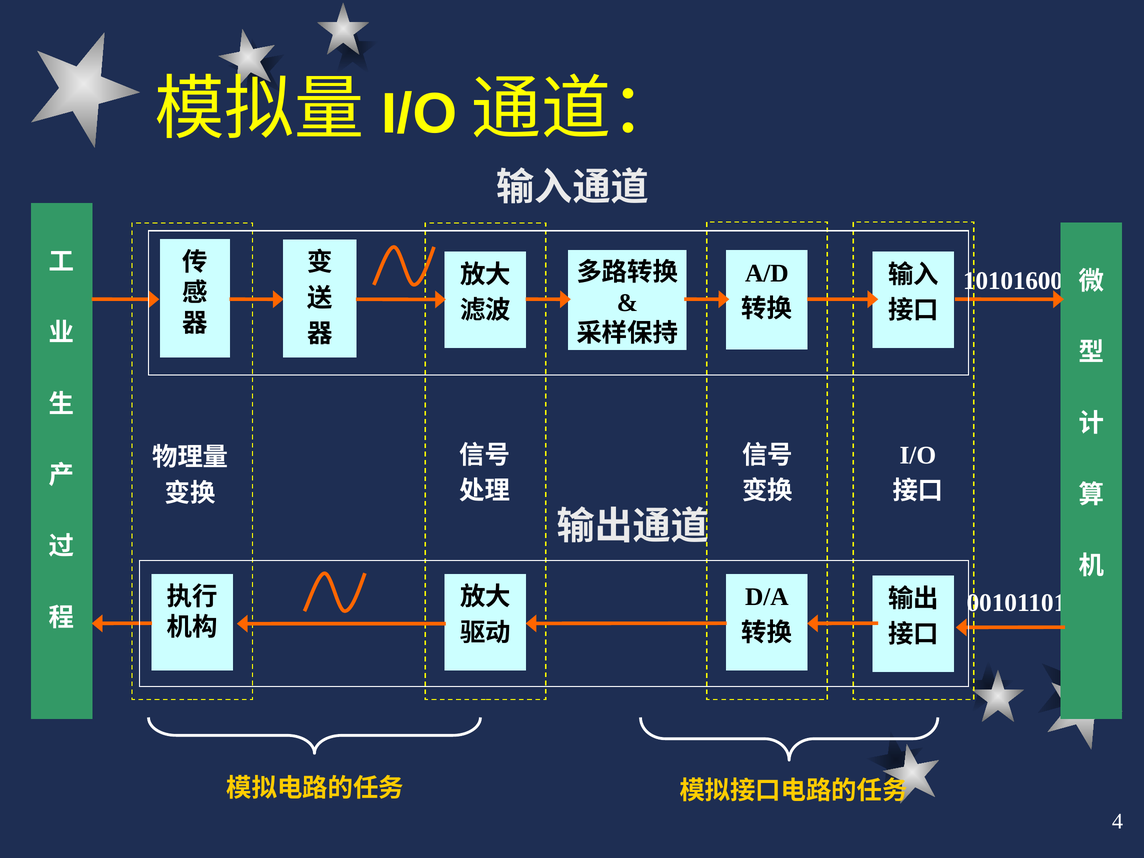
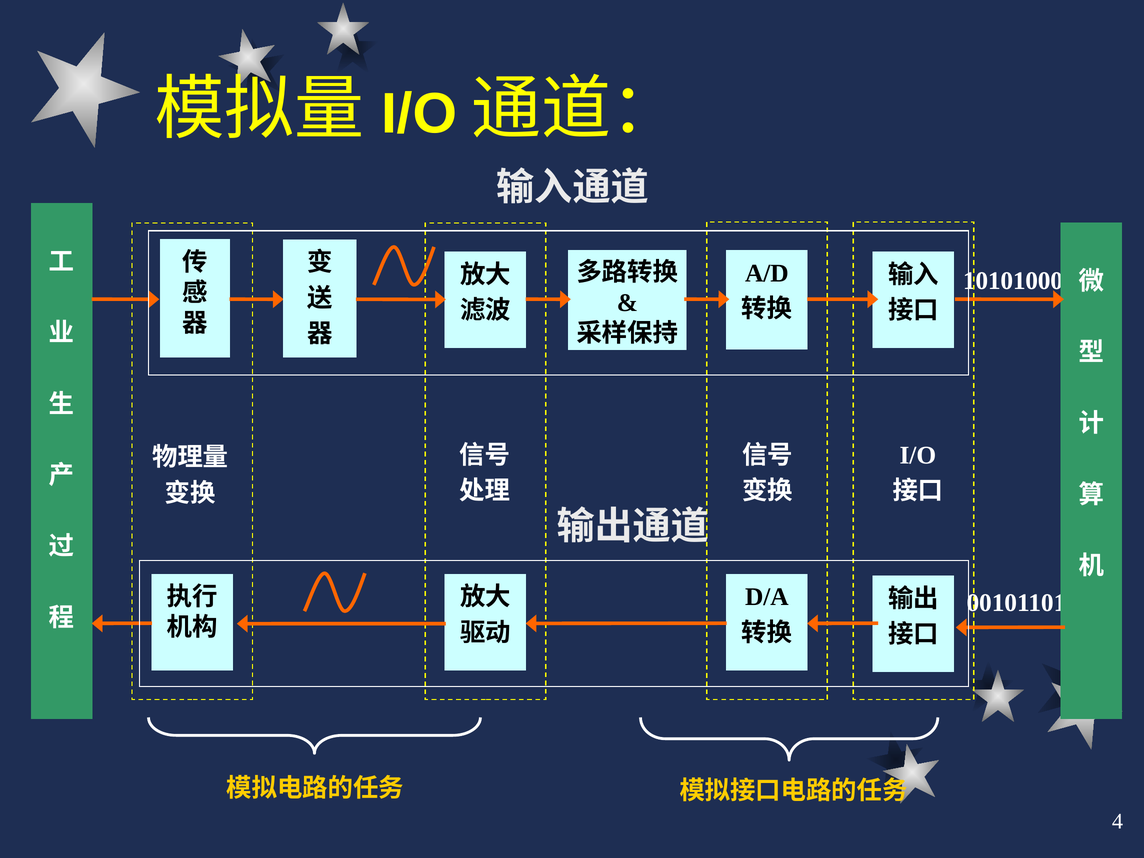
10101600: 10101600 -> 10101000 (1013, 281)
